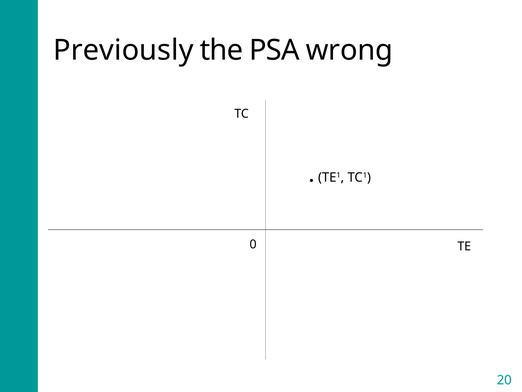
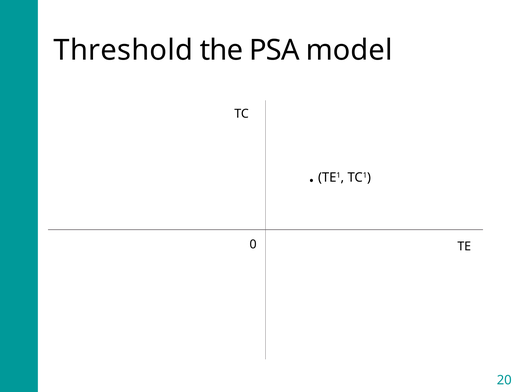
Previously: Previously -> Threshold (123, 50)
wrong: wrong -> model (349, 50)
